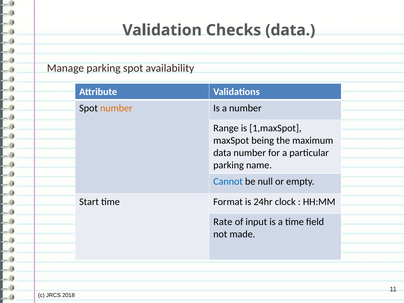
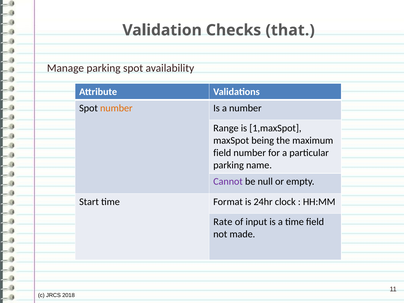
Checks data: data -> that (290, 30)
data: data -> field (222, 153)
Cannot colour: blue -> purple (228, 182)
